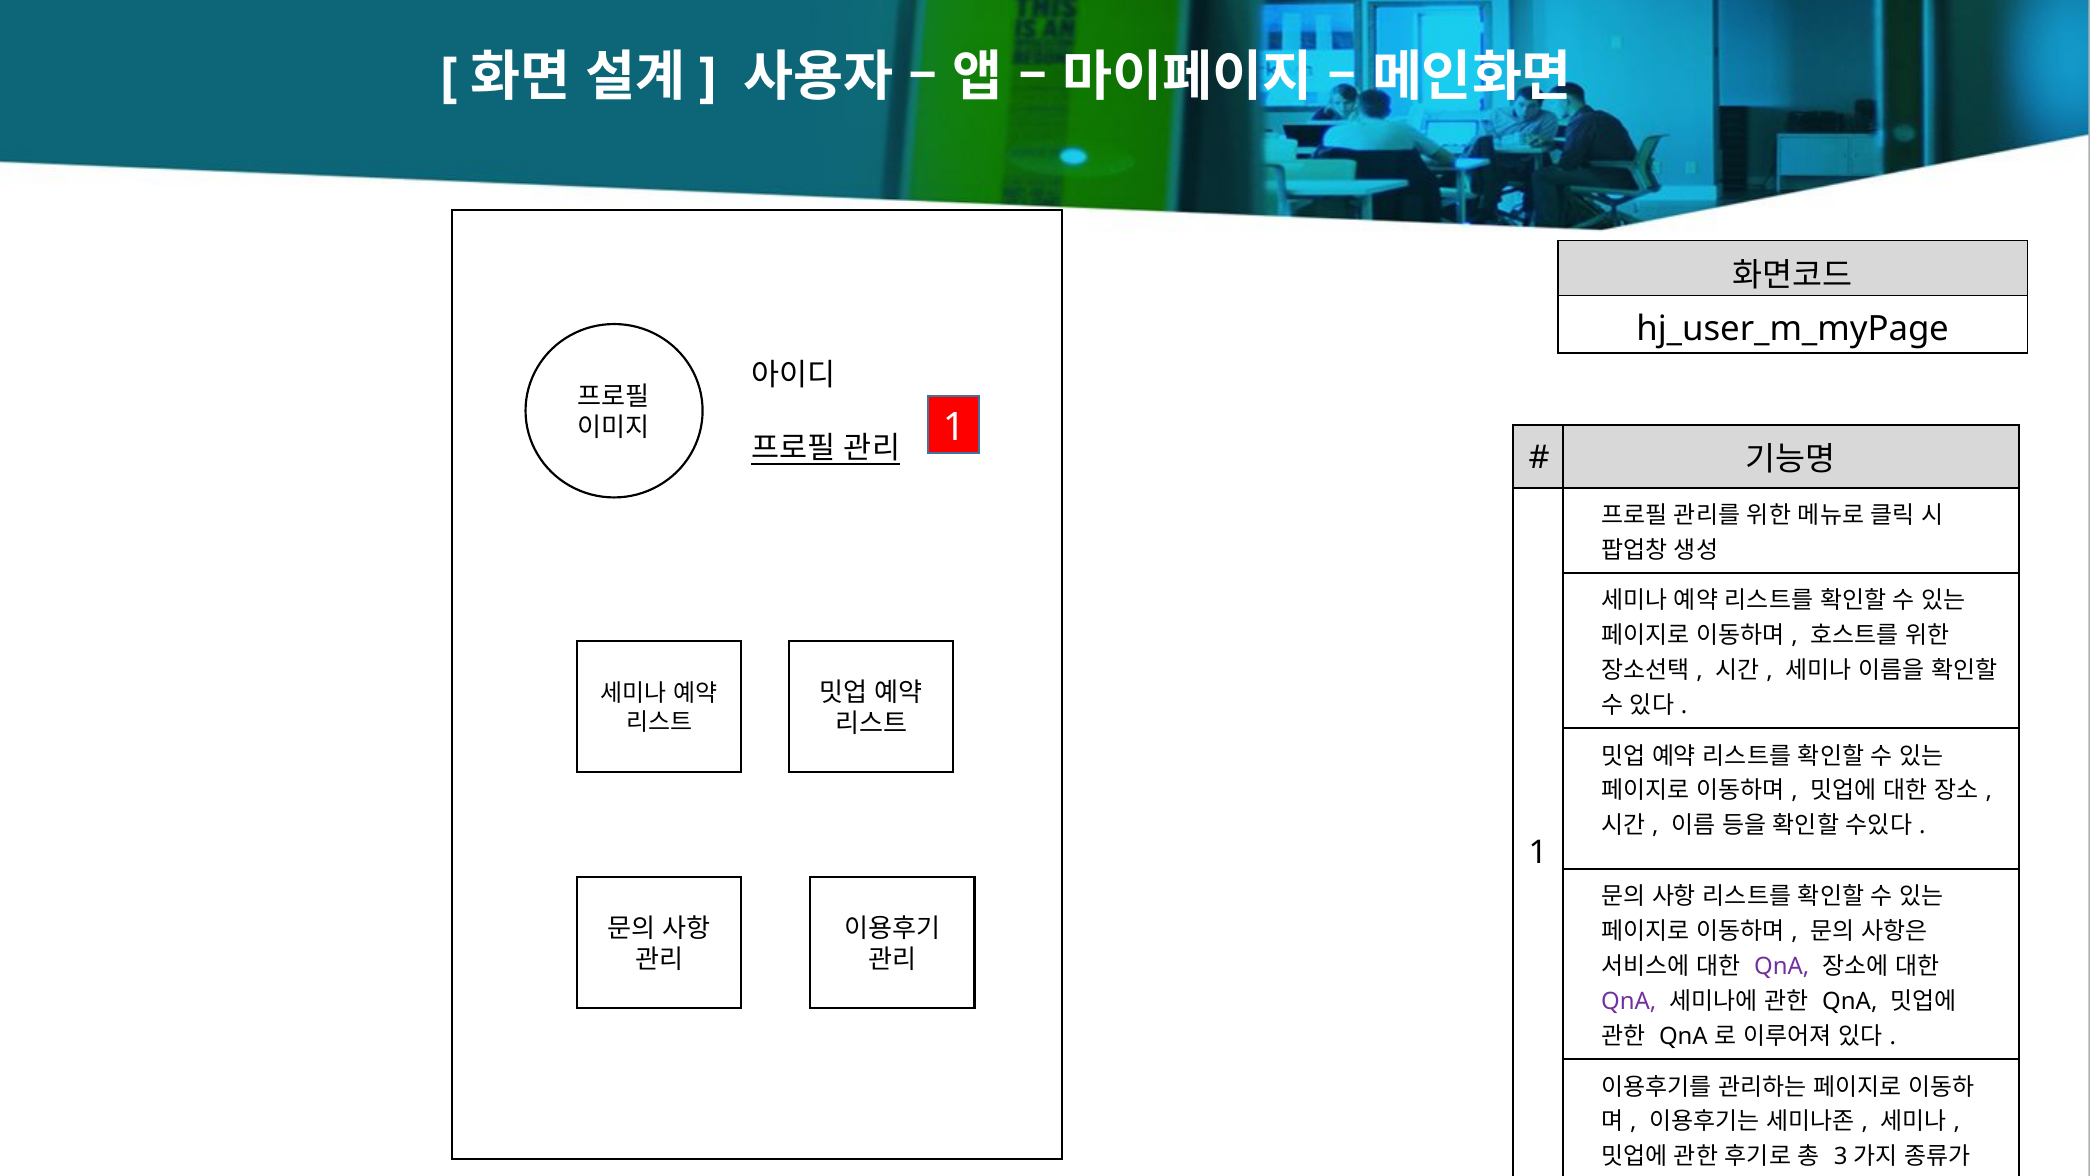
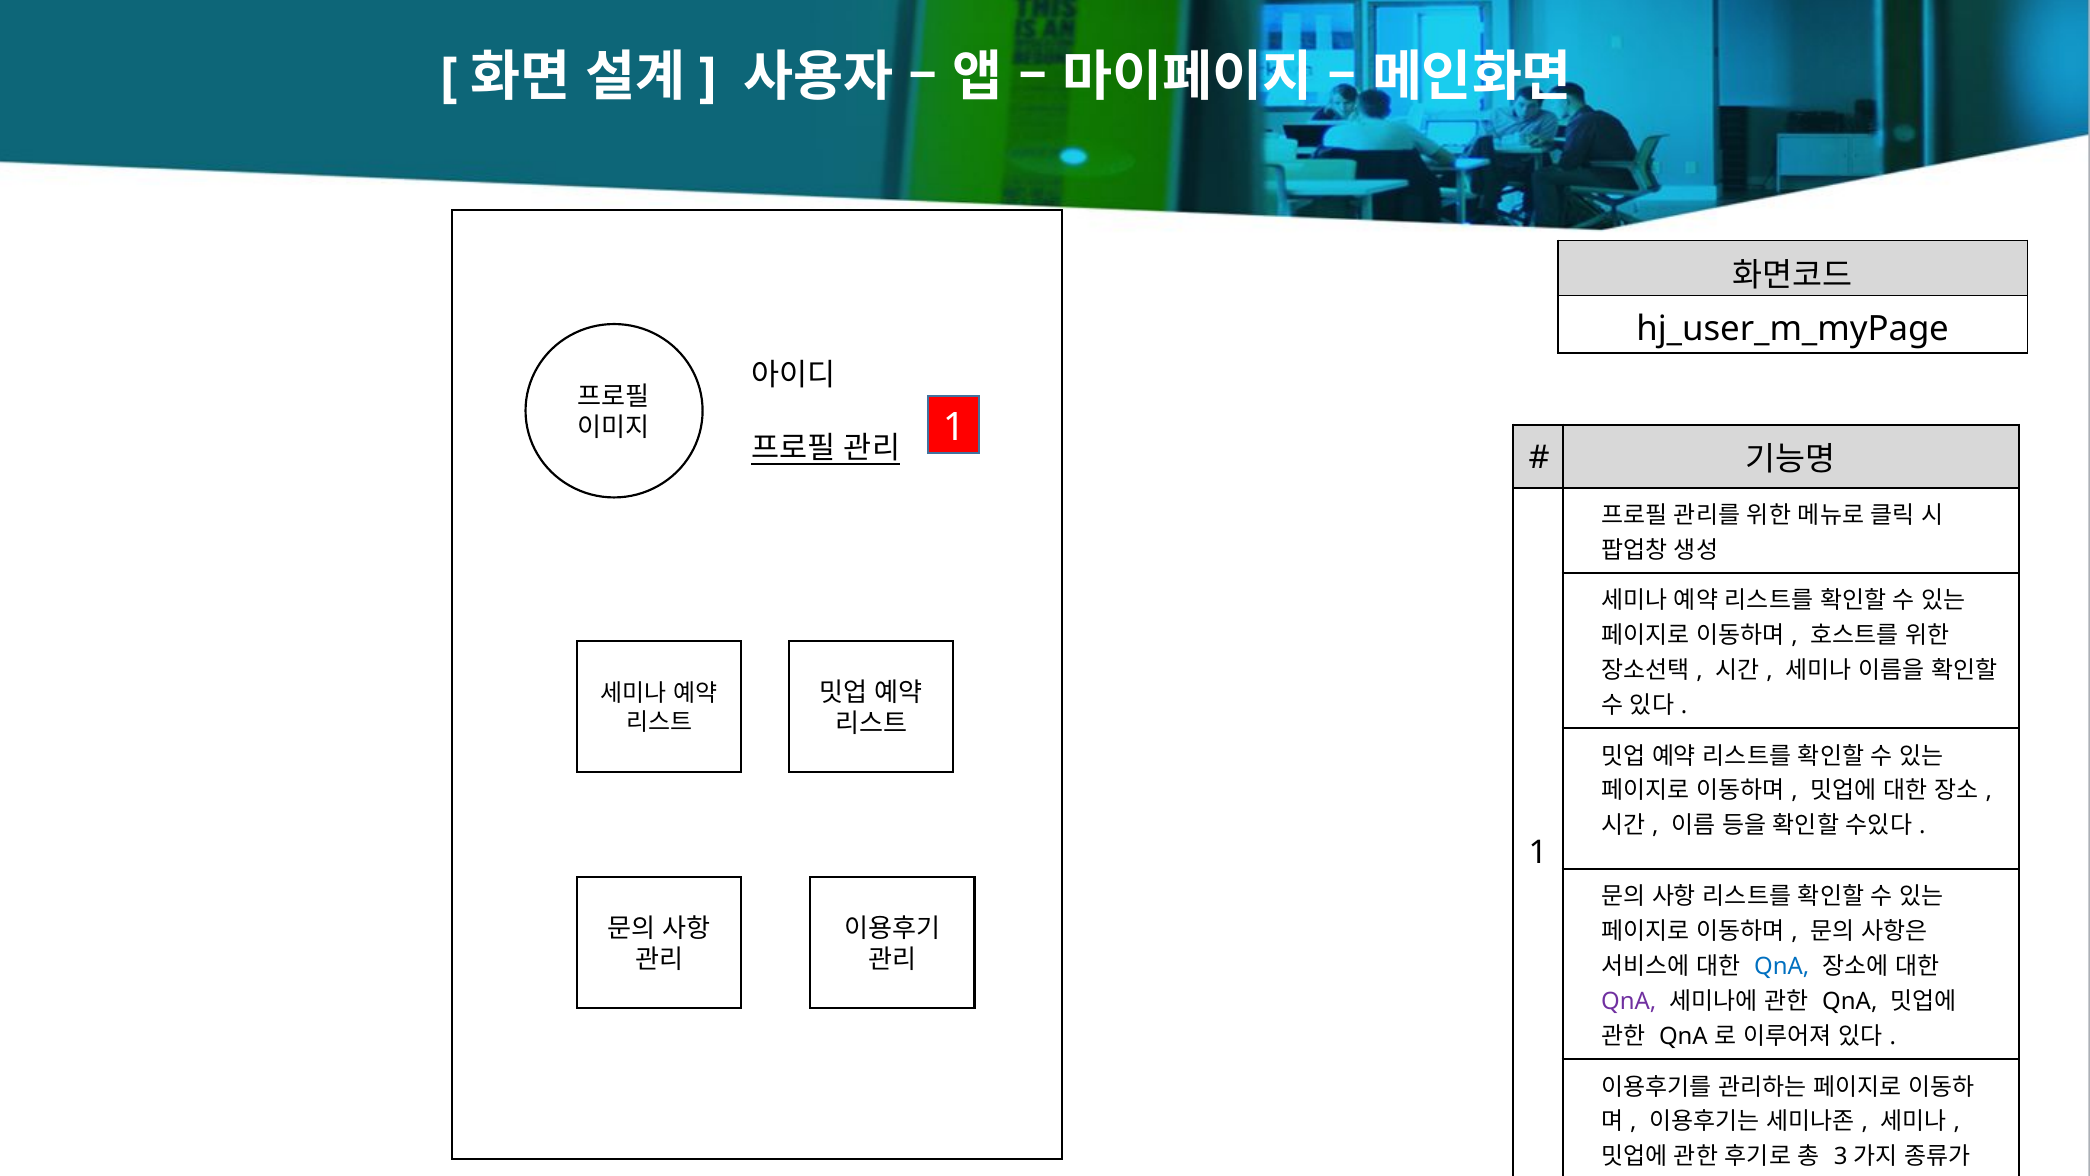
QnA colour: purple -> blue (1782, 966)
